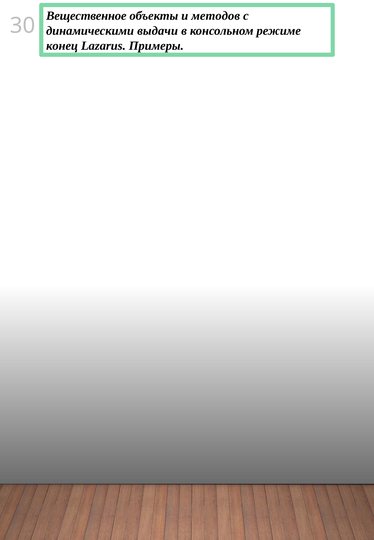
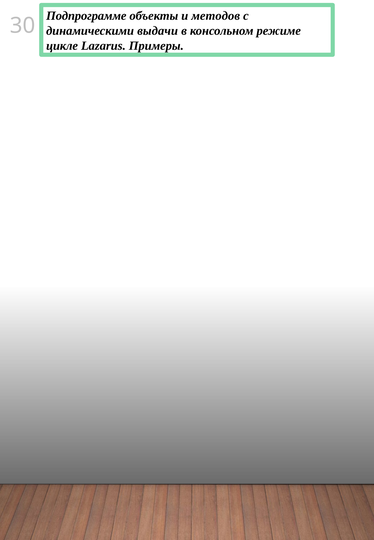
Вещественное: Вещественное -> Подпрограмме (86, 16)
конец: конец -> цикле (62, 46)
